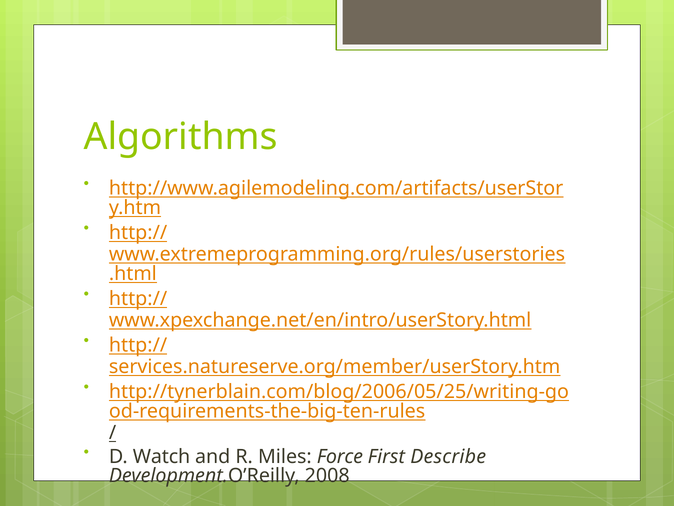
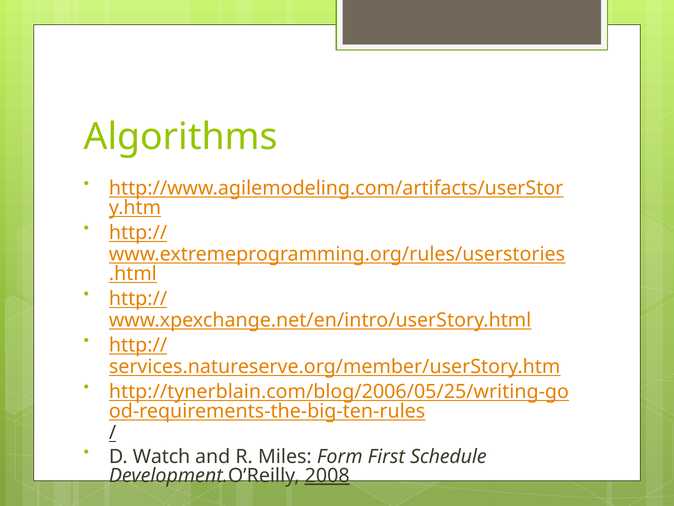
Force: Force -> Form (340, 456)
Describe: Describe -> Schedule (448, 456)
2008 underline: none -> present (327, 475)
